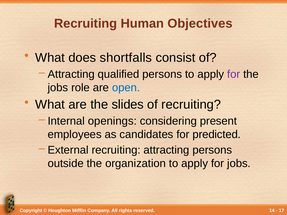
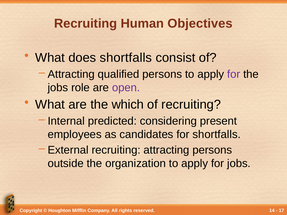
open colour: blue -> purple (126, 88)
slides: slides -> which (128, 105)
openings: openings -> predicted (112, 121)
for predicted: predicted -> shortfalls (217, 135)
